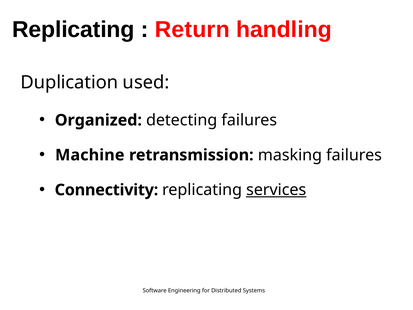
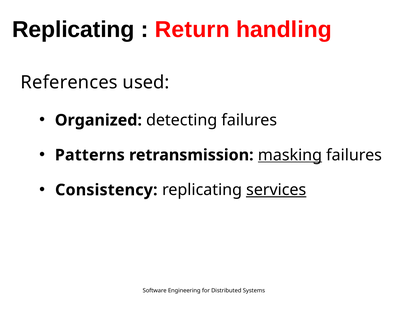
Duplication: Duplication -> References (69, 82)
Machine: Machine -> Patterns (90, 155)
masking underline: none -> present (290, 155)
Connectivity: Connectivity -> Consistency (106, 190)
